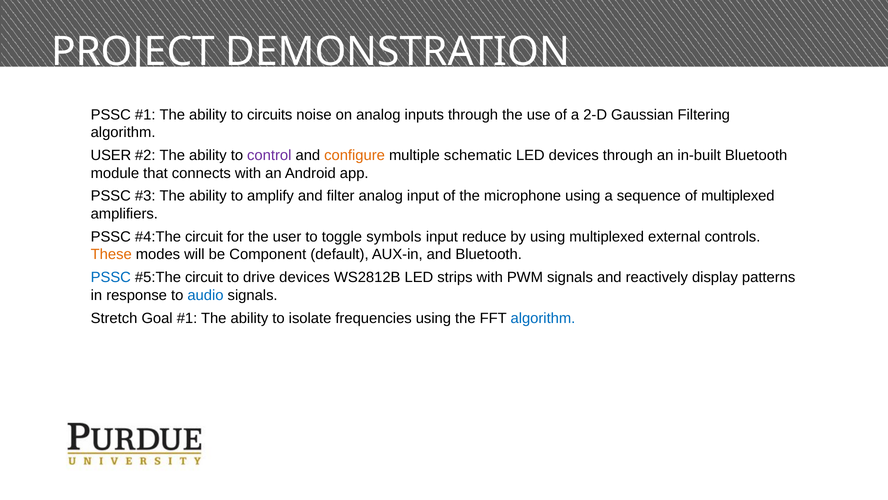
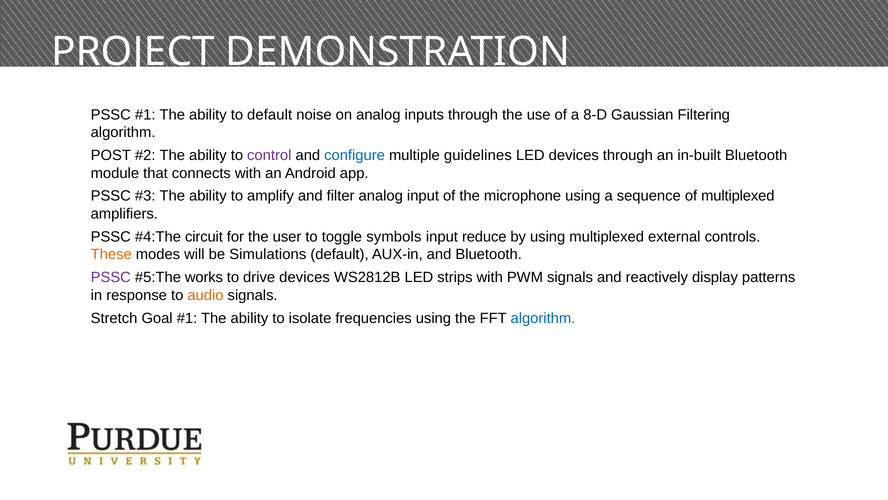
to circuits: circuits -> default (270, 115)
2-D: 2-D -> 8-D (595, 115)
USER: USER -> POST (111, 155)
configure colour: orange -> blue (355, 155)
schematic: schematic -> guidelines (478, 155)
Component: Component -> Simulations (268, 254)
PSSC colour: blue -> purple (111, 277)
circuit: circuit -> works (204, 277)
audio colour: blue -> orange (205, 295)
